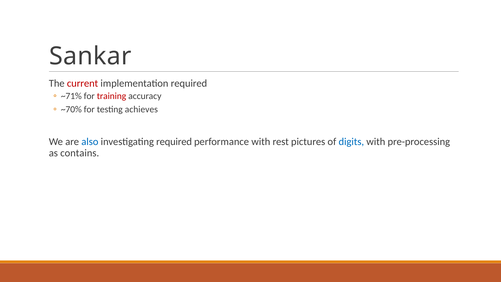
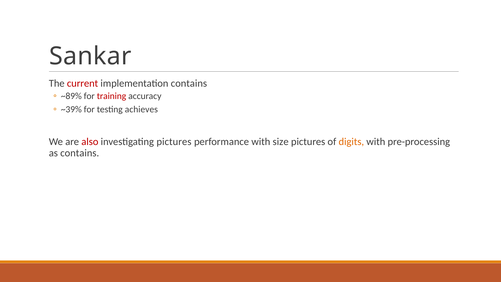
implementation required: required -> contains (189, 83)
~71%: ~71% -> ~89% (71, 96)
~70%: ~70% -> ~39% (71, 109)
also colour: blue -> red (90, 142)
investigating required: required -> pictures (174, 142)
rest: rest -> size (281, 142)
digits colour: blue -> orange (351, 142)
